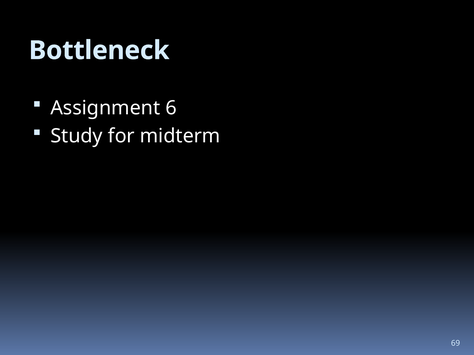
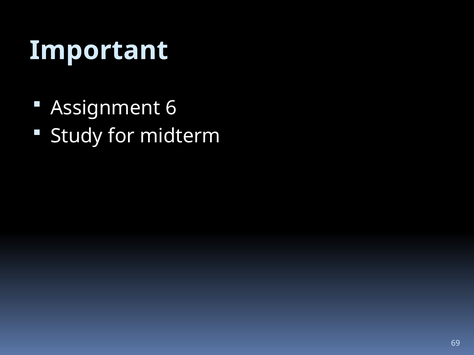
Bottleneck: Bottleneck -> Important (99, 51)
